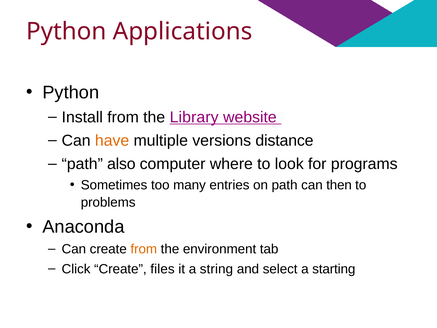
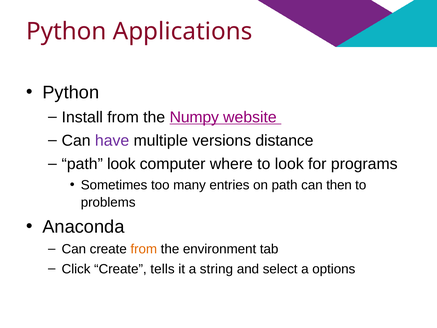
Library: Library -> Numpy (194, 117)
have colour: orange -> purple (112, 141)
path also: also -> look (121, 164)
files: files -> tells (163, 269)
starting: starting -> options (334, 269)
